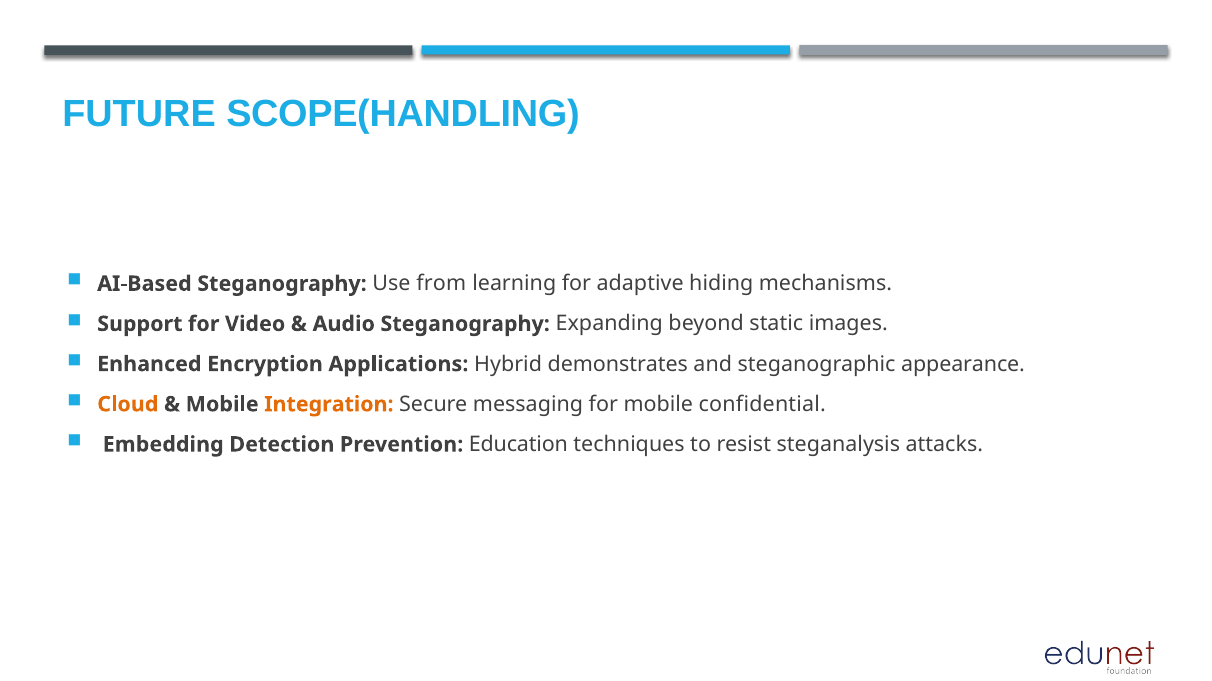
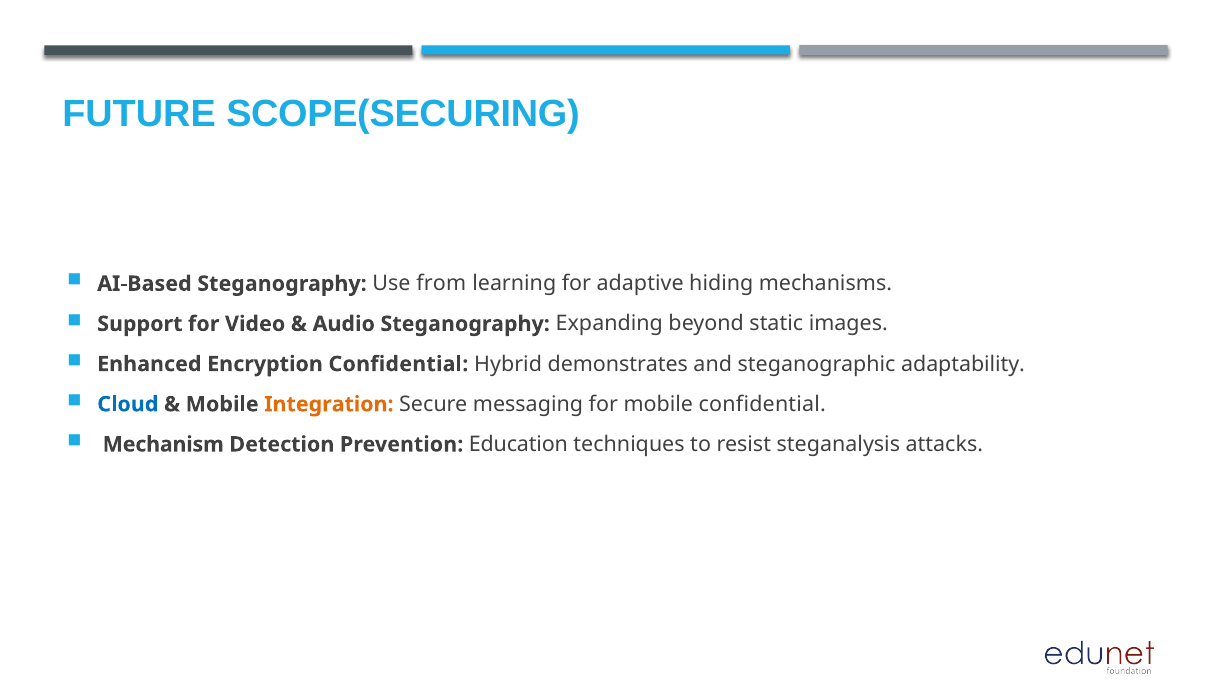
SCOPE(HANDLING: SCOPE(HANDLING -> SCOPE(SECURING (403, 114)
Encryption Applications: Applications -> Confidential (398, 364)
appearance: appearance -> adaptability (963, 364)
Cloud colour: orange -> blue (128, 405)
Embedding: Embedding -> Mechanism (163, 445)
